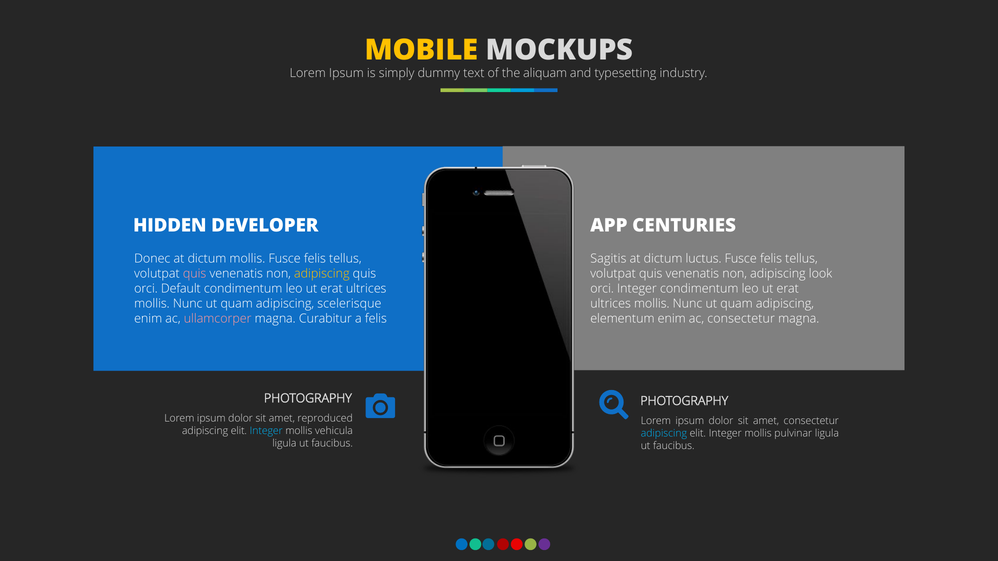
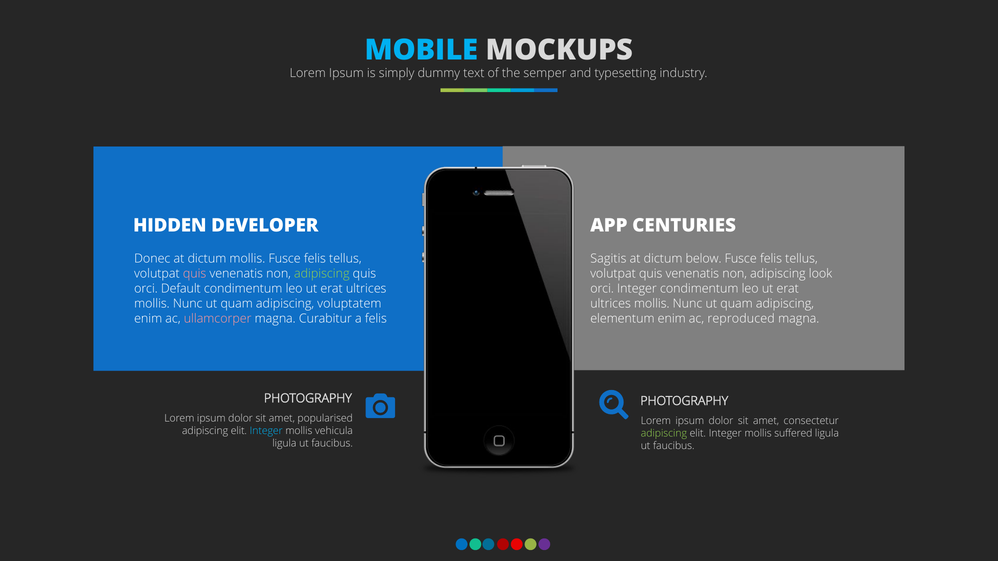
MOBILE colour: yellow -> light blue (422, 50)
aliquam: aliquam -> semper (545, 73)
luctus: luctus -> below (704, 259)
adipiscing colour: yellow -> light green (322, 274)
scelerisque: scelerisque -> voluptatem (349, 304)
ac consectetur: consectetur -> reproduced (741, 319)
reproduced: reproduced -> popularised (325, 419)
adipiscing colour: light blue -> light green (664, 434)
pulvinar: pulvinar -> suffered (793, 434)
